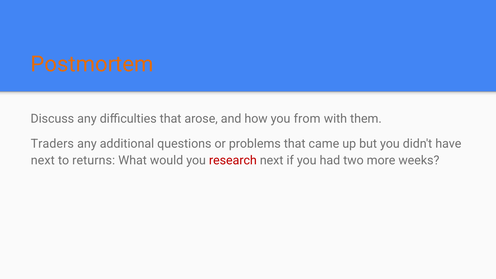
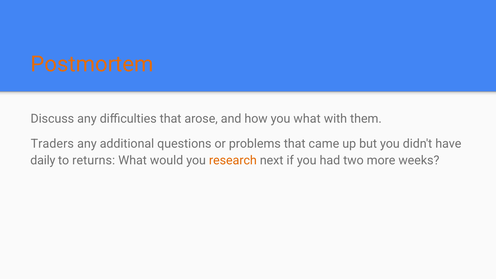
you from: from -> what (307, 119)
next: next -> daily (43, 160)
research colour: red -> orange (233, 160)
